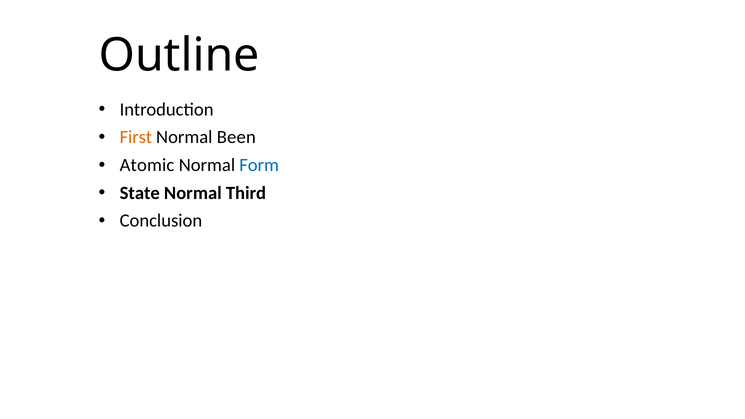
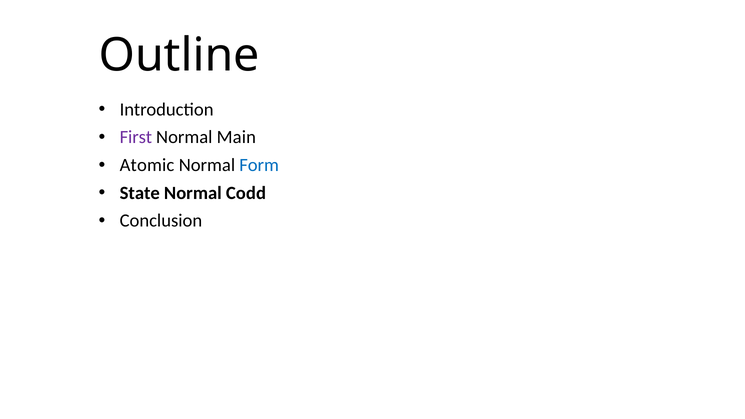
First colour: orange -> purple (136, 137)
Been: Been -> Main (236, 137)
Third: Third -> Codd (246, 193)
